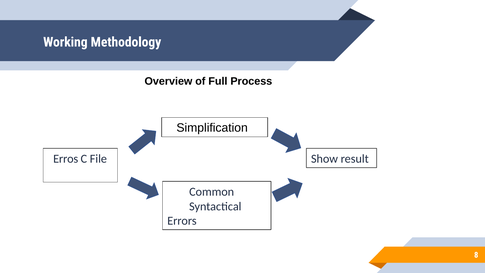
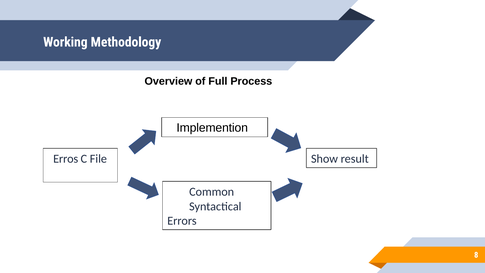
Simplification: Simplification -> Implemention (212, 128)
